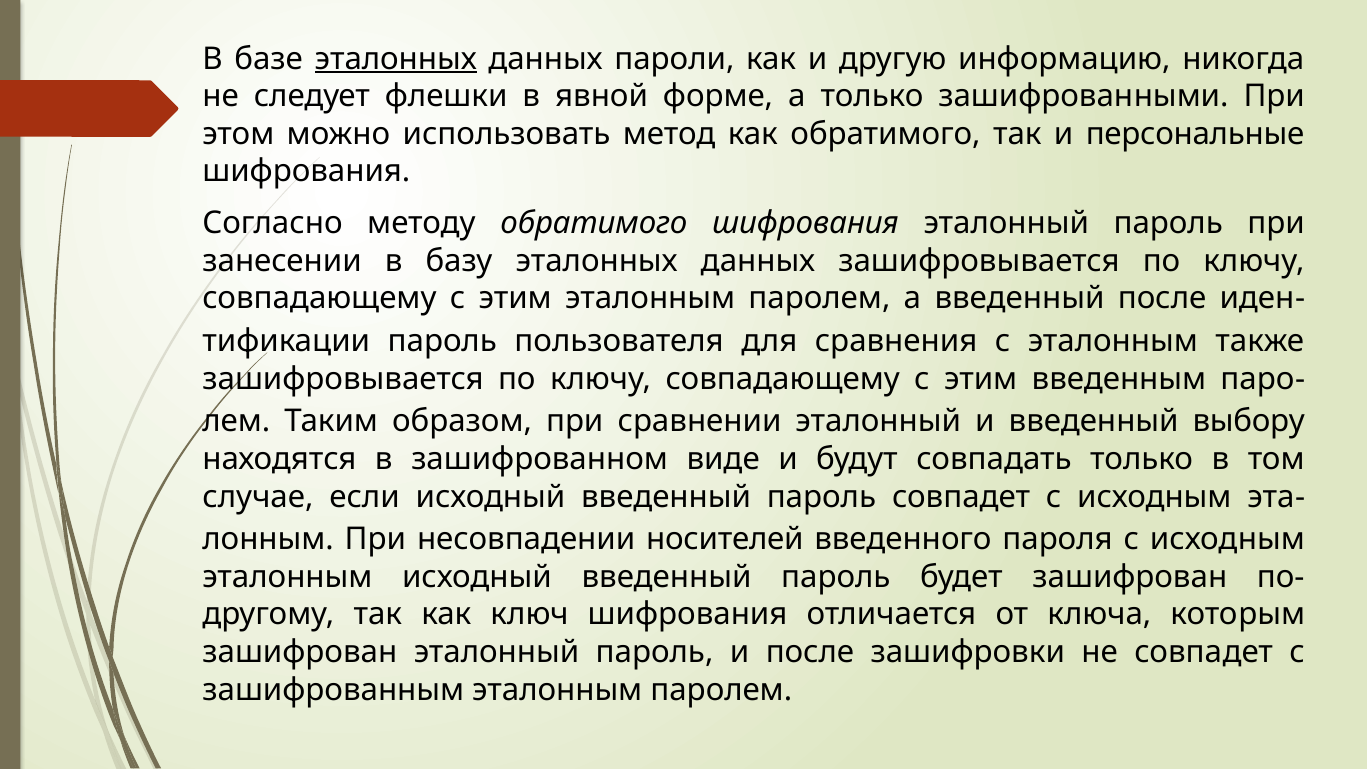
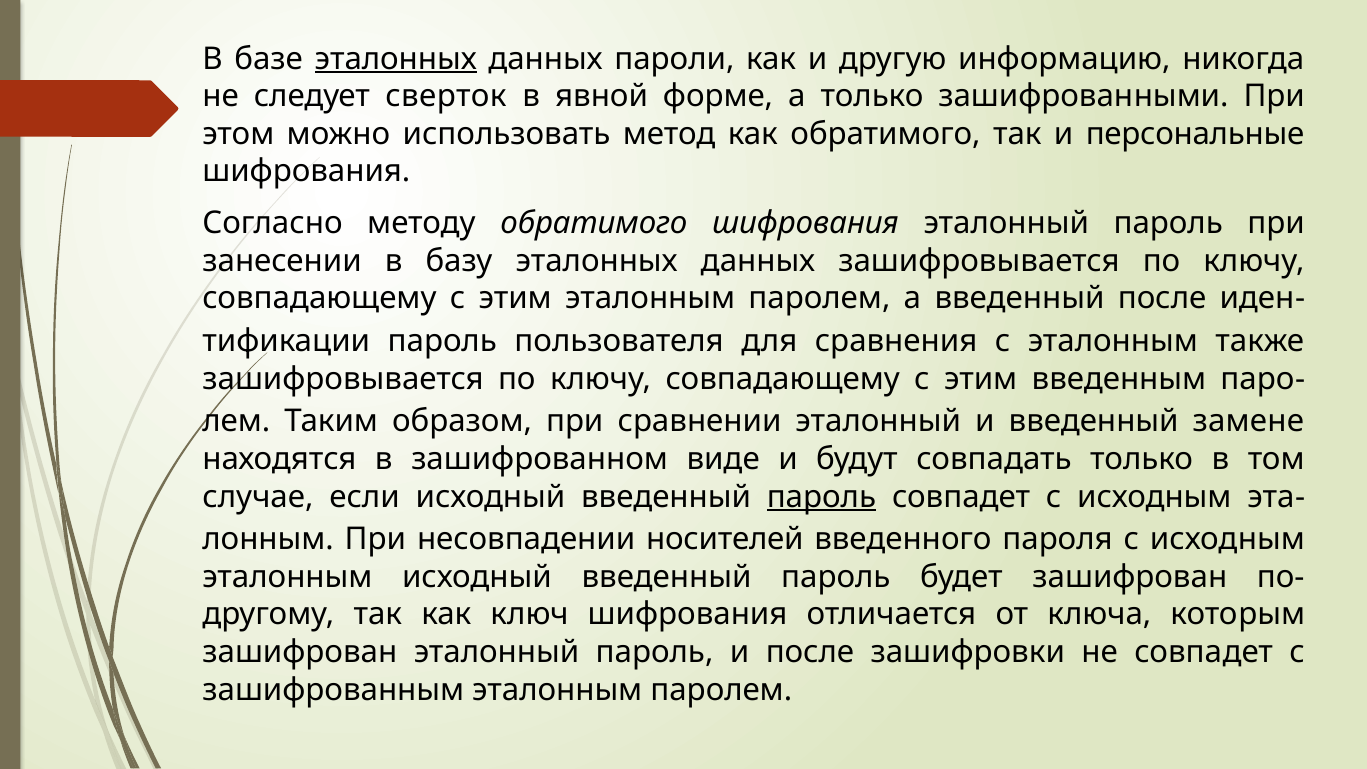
флешки: флешки -> сверток (446, 96)
выбору: выбору -> замене (1248, 422)
пароль underline: none -> present (821, 497)
